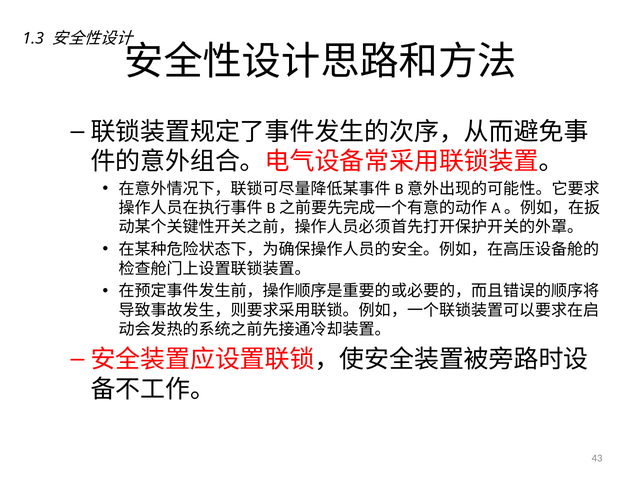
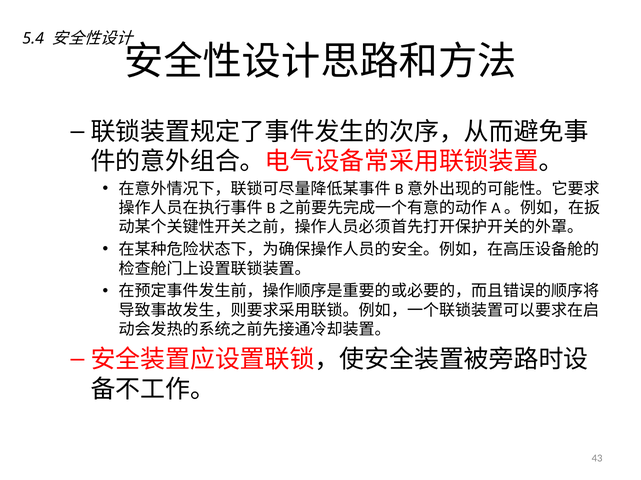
1.3: 1.3 -> 5.4 (33, 38)
